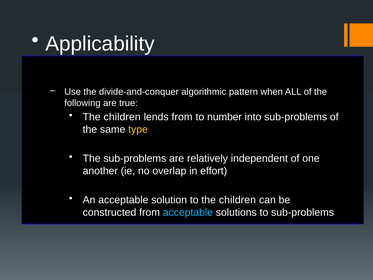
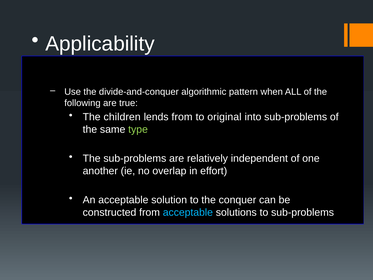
number: number -> original (224, 117)
type colour: yellow -> light green (138, 129)
to the children: children -> conquer (237, 200)
